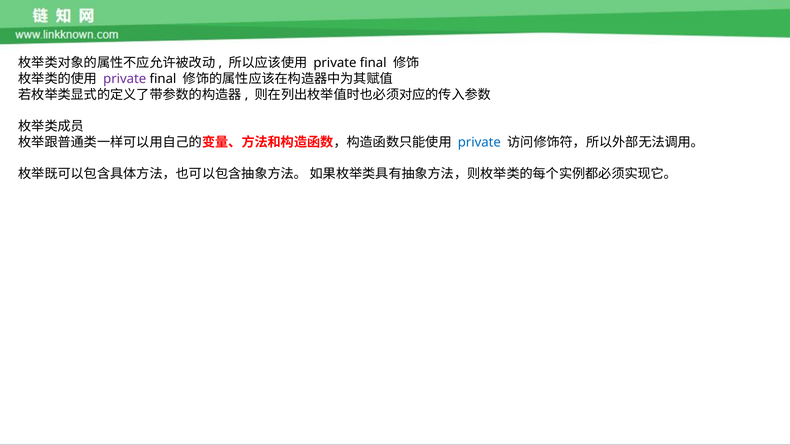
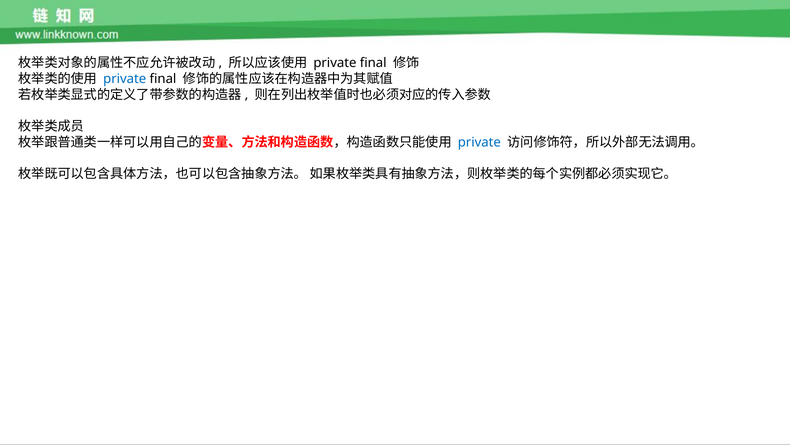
private colour: purple -> blue (125, 79)
